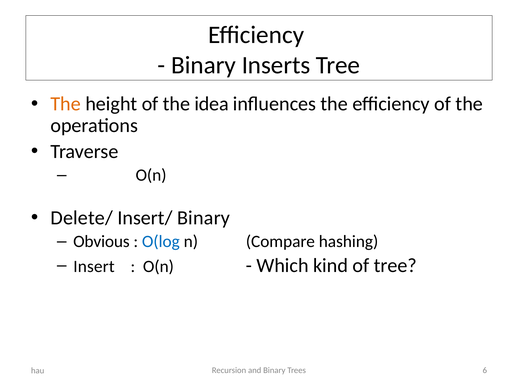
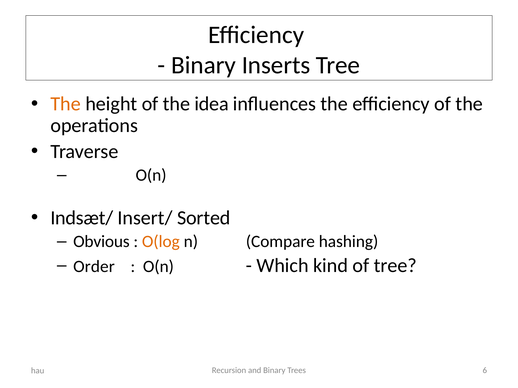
Delete/: Delete/ -> Indsæt/ (82, 218)
Insert/ Binary: Binary -> Sorted (204, 218)
O(log colour: blue -> orange (161, 242)
Insert: Insert -> Order (94, 267)
